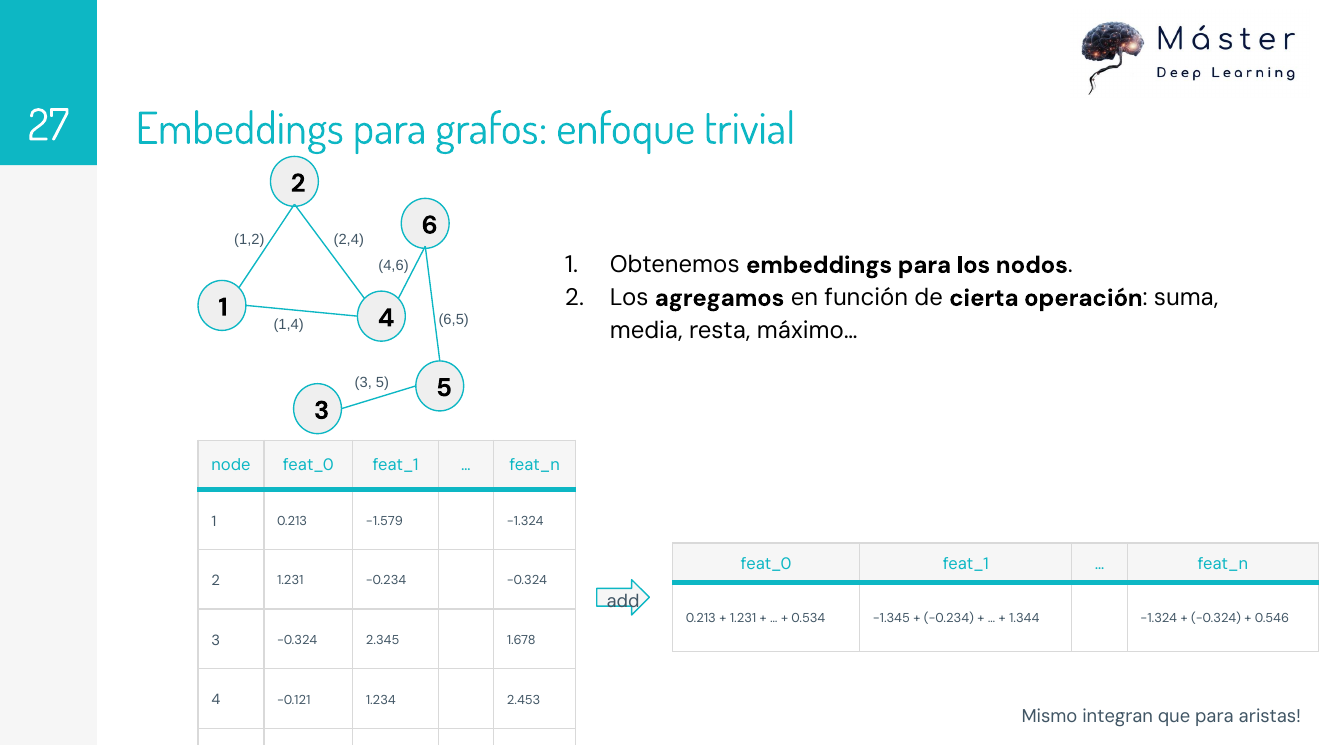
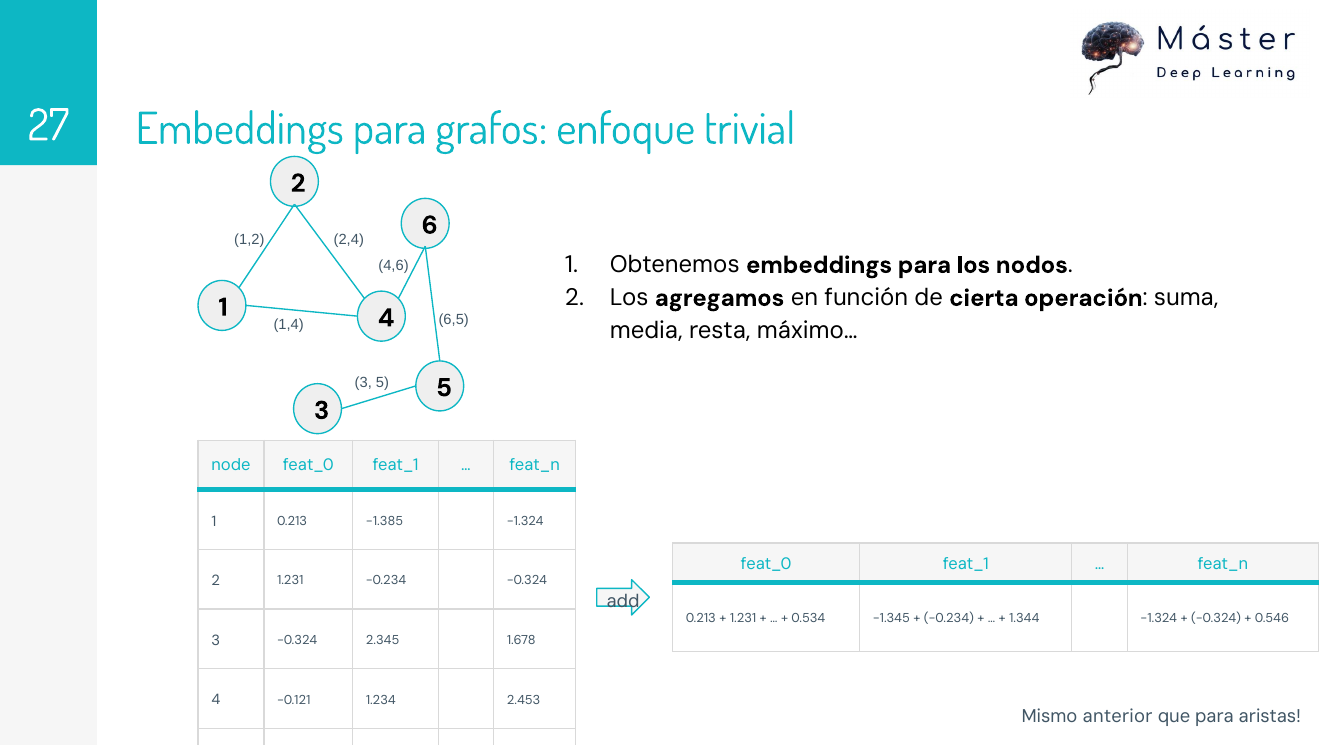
-1.579: -1.579 -> -1.385 (384, 521)
integran: integran -> anterior (1118, 716)
